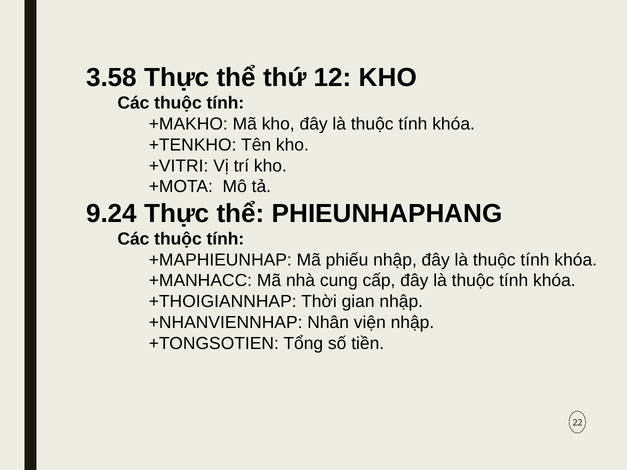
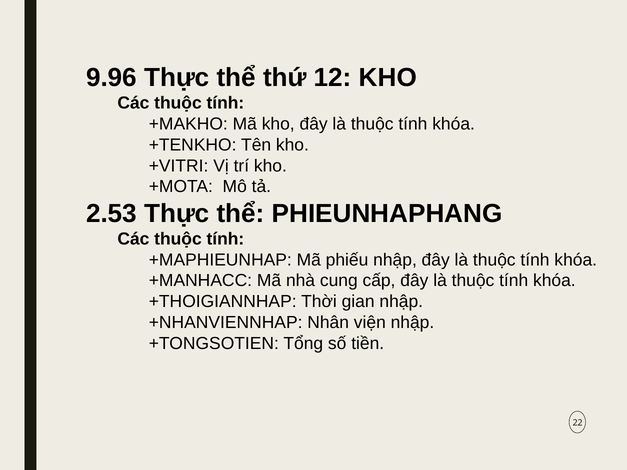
3.58: 3.58 -> 9.96 (112, 78)
9.24: 9.24 -> 2.53 (112, 214)
